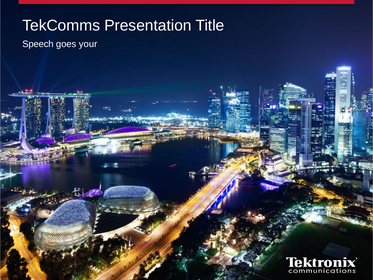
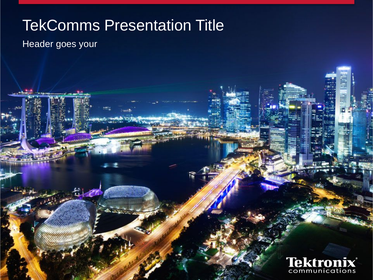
Speech: Speech -> Header (38, 44)
